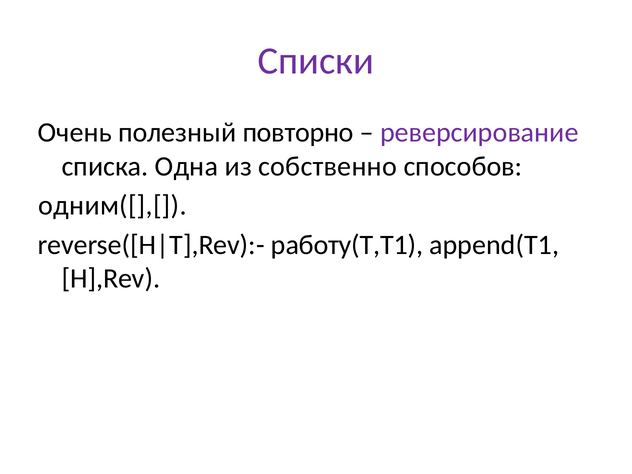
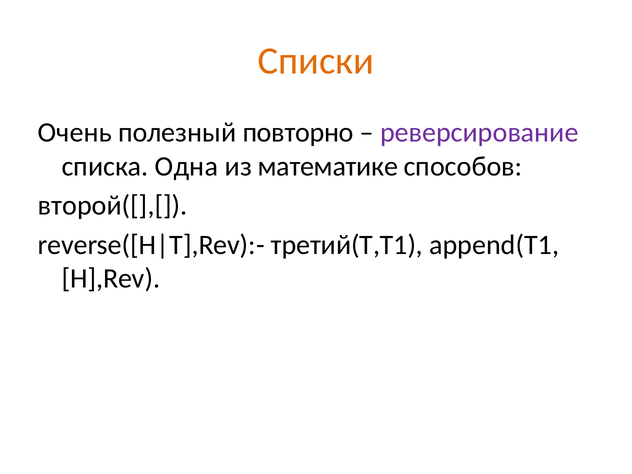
Списки colour: purple -> orange (316, 61)
собственно: собственно -> математике (328, 166)
одним([],[: одним([],[ -> второй([],[ (113, 206)
работу(T,T1: работу(T,T1 -> третий(T,T1 (347, 245)
